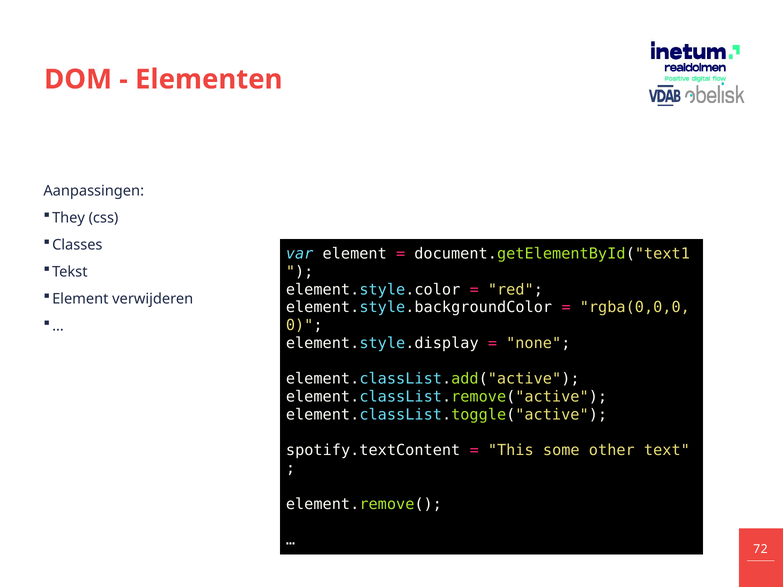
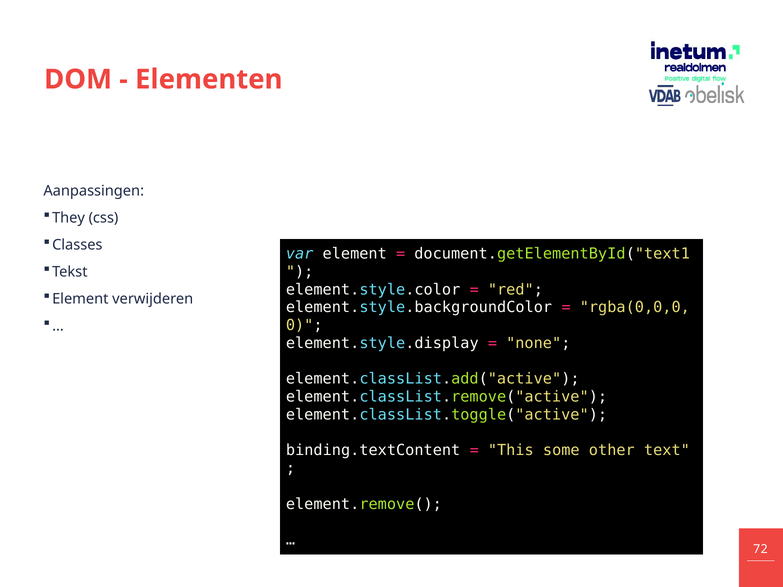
spotify.textContent: spotify.textContent -> binding.textContent (373, 451)
